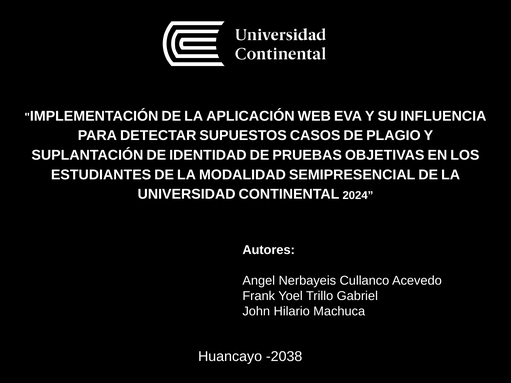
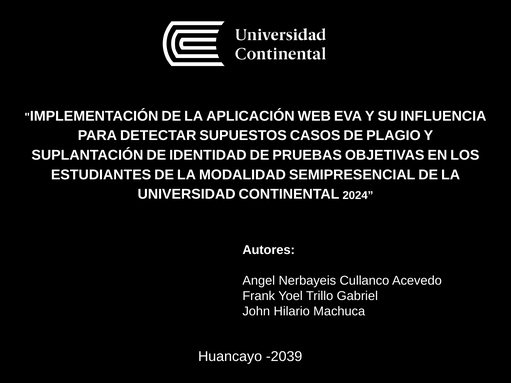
-2038: -2038 -> -2039 (284, 357)
